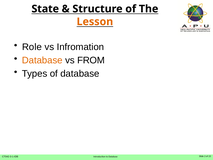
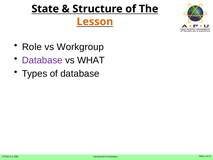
Infromation: Infromation -> Workgroup (80, 47)
Database colour: orange -> purple (42, 60)
FROM: FROM -> WHAT (91, 60)
